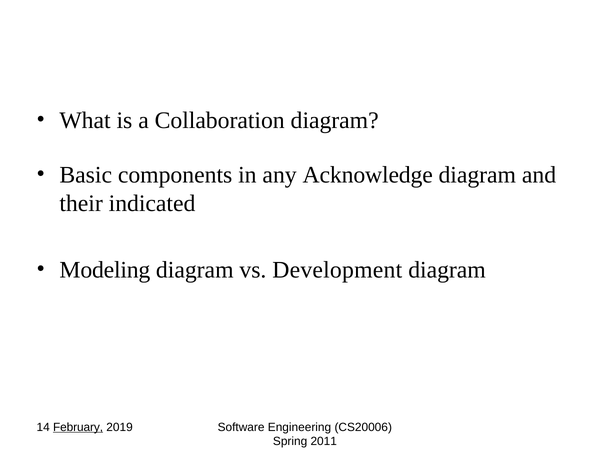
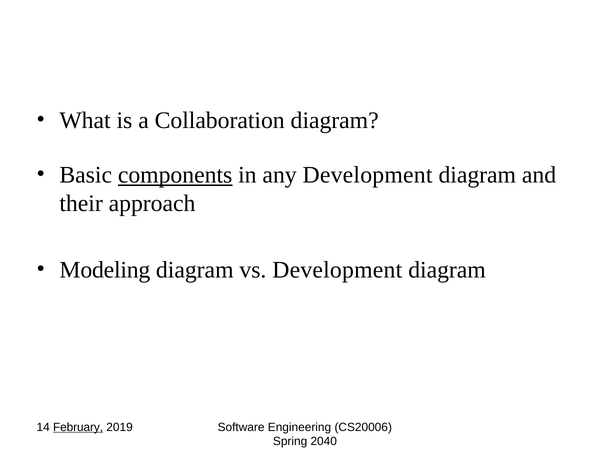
components underline: none -> present (175, 175)
any Acknowledge: Acknowledge -> Development (368, 175)
indicated: indicated -> approach (152, 204)
2011: 2011 -> 2040 (324, 442)
